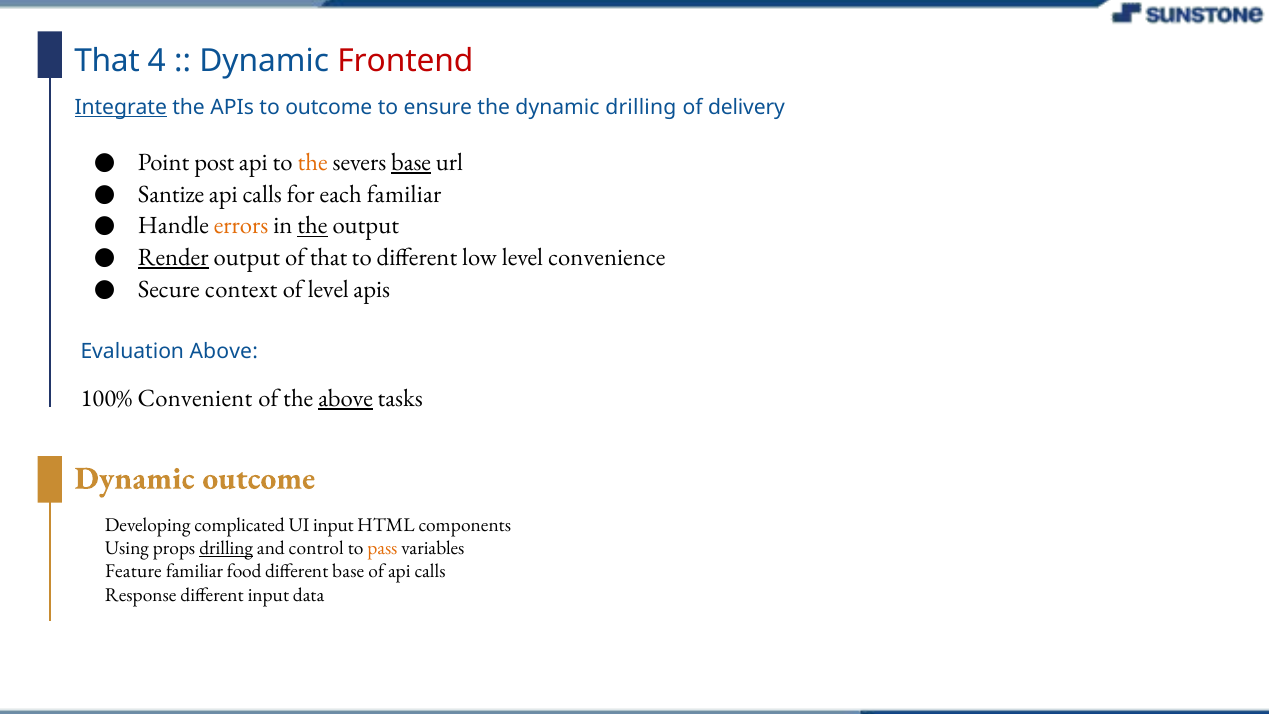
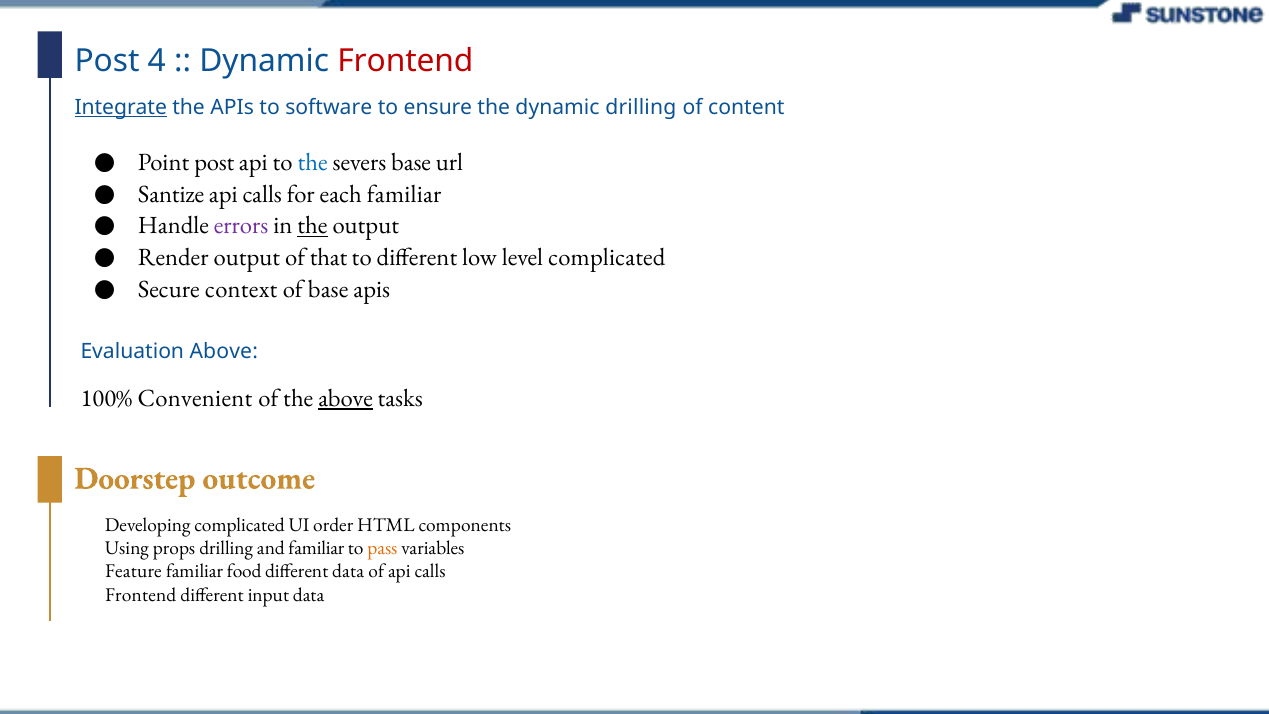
That: That -> Post (107, 61)
to outcome: outcome -> software (329, 108)
delivery: delivery -> content (746, 108)
the colour: orange -> blue (313, 162)
base underline: present -> none (411, 162)
errors colour: orange -> purple (241, 226)
Render underline: present -> none (173, 257)
level convenience: convenience -> complicated (607, 257)
of level: level -> base (328, 289)
Dynamic: Dynamic -> Doorstep (135, 478)
UI input: input -> order (333, 525)
drilling underline: present -> none (226, 548)
and control: control -> familiar (316, 548)
different base: base -> data (348, 571)
Response: Response -> Frontend (141, 595)
